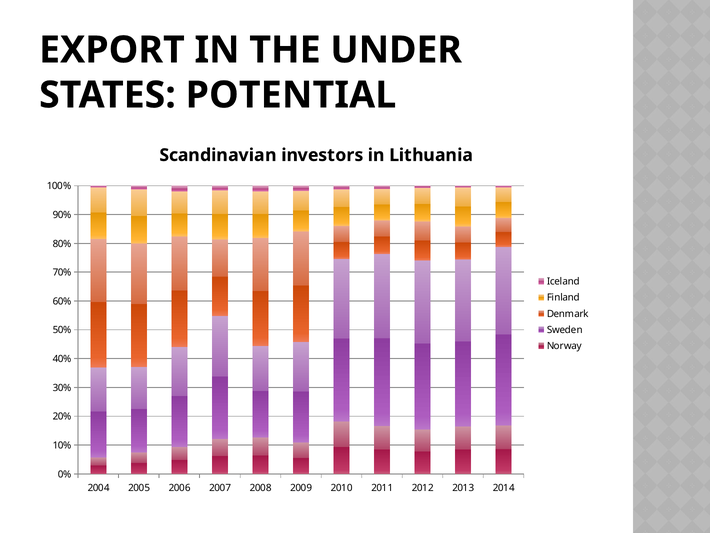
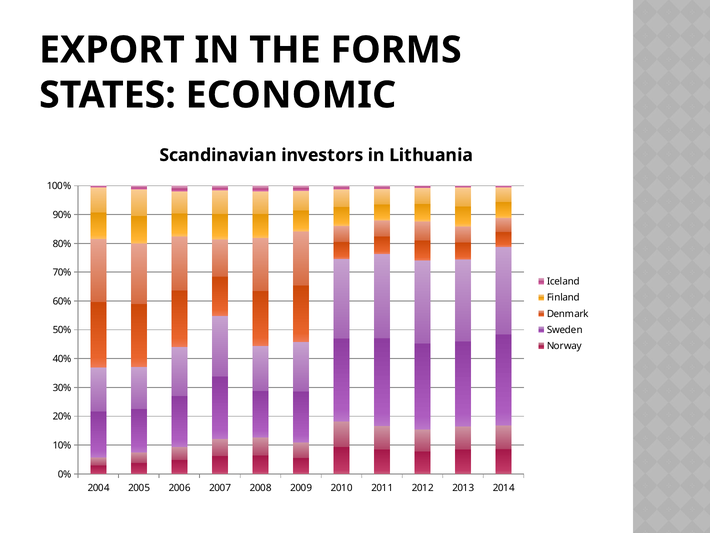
UNDER: UNDER -> FORMS (396, 50)
POTENTIAL: POTENTIAL -> ECONOMIC (291, 95)
